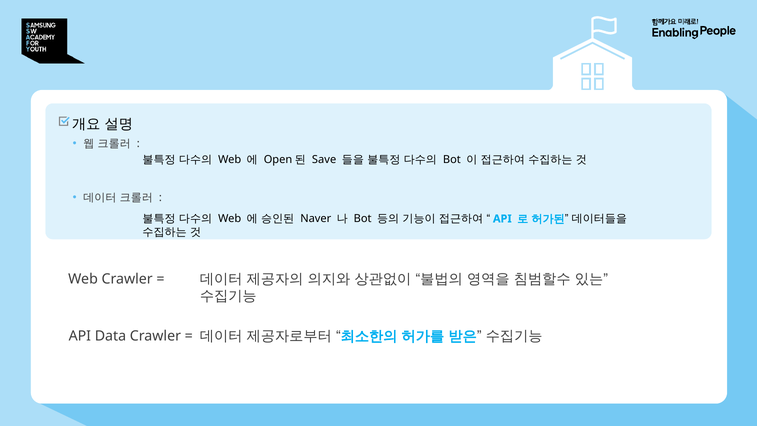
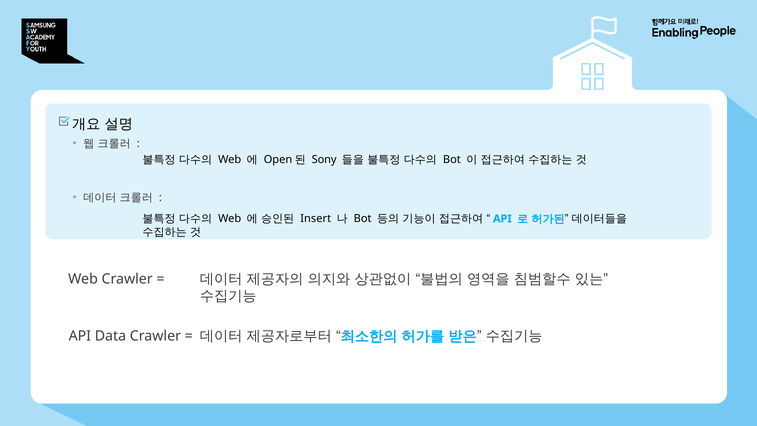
Save: Save -> Sony (324, 160)
Naver: Naver -> Insert (316, 219)
